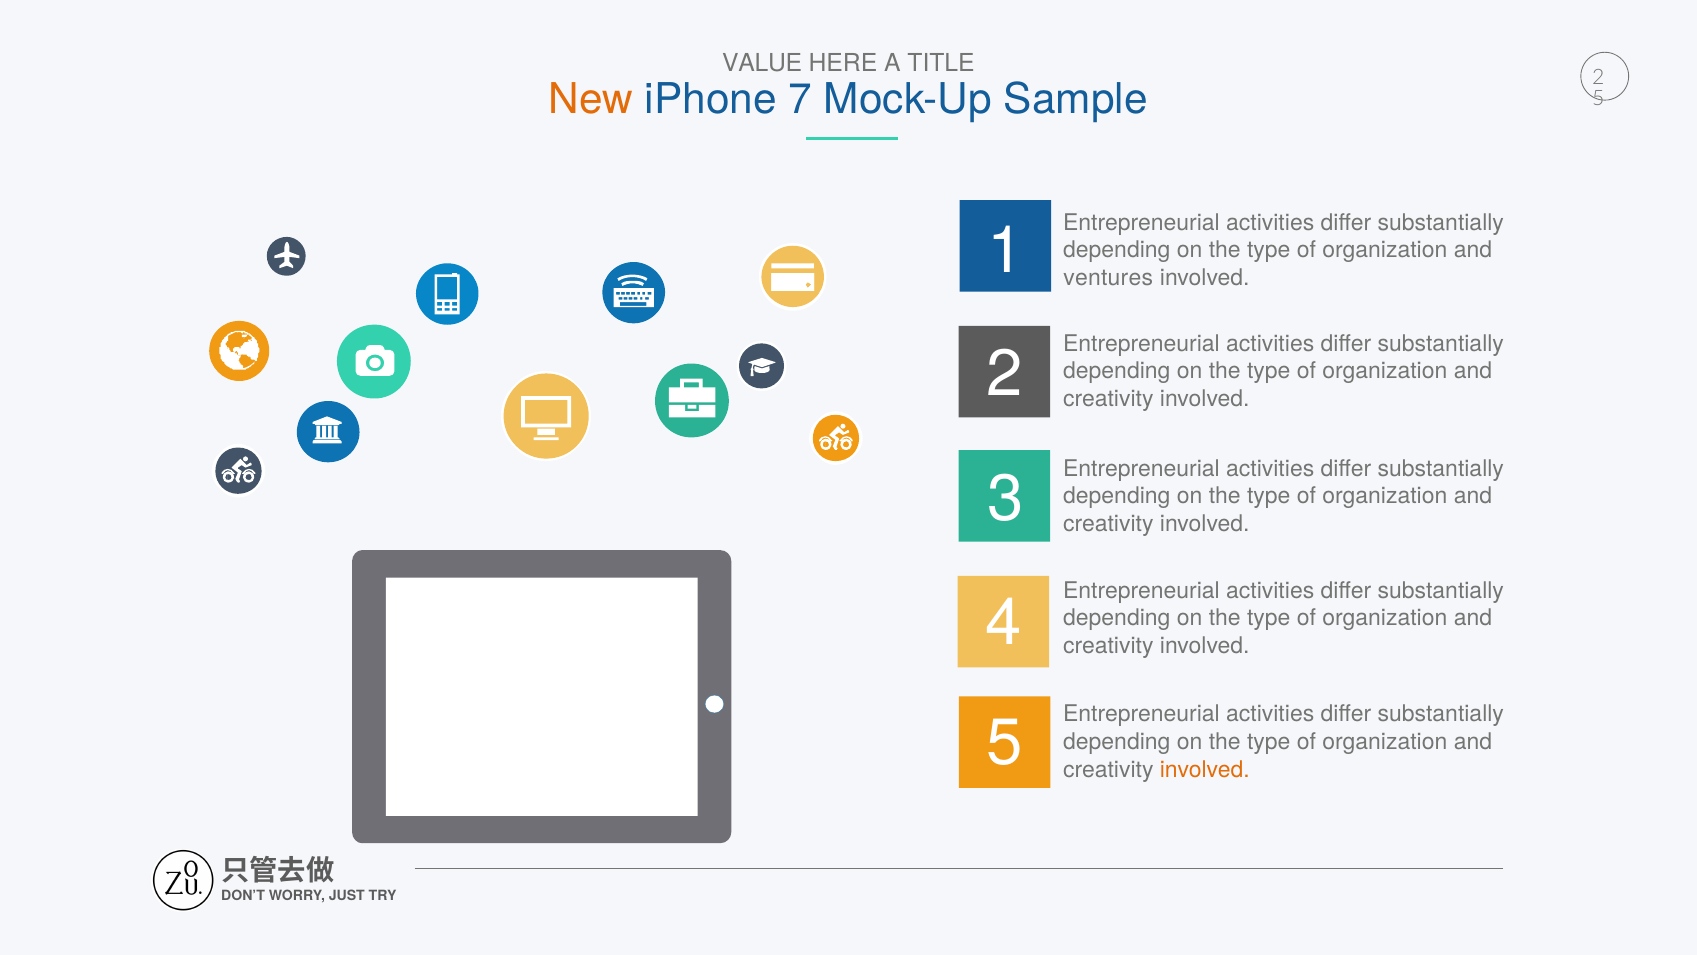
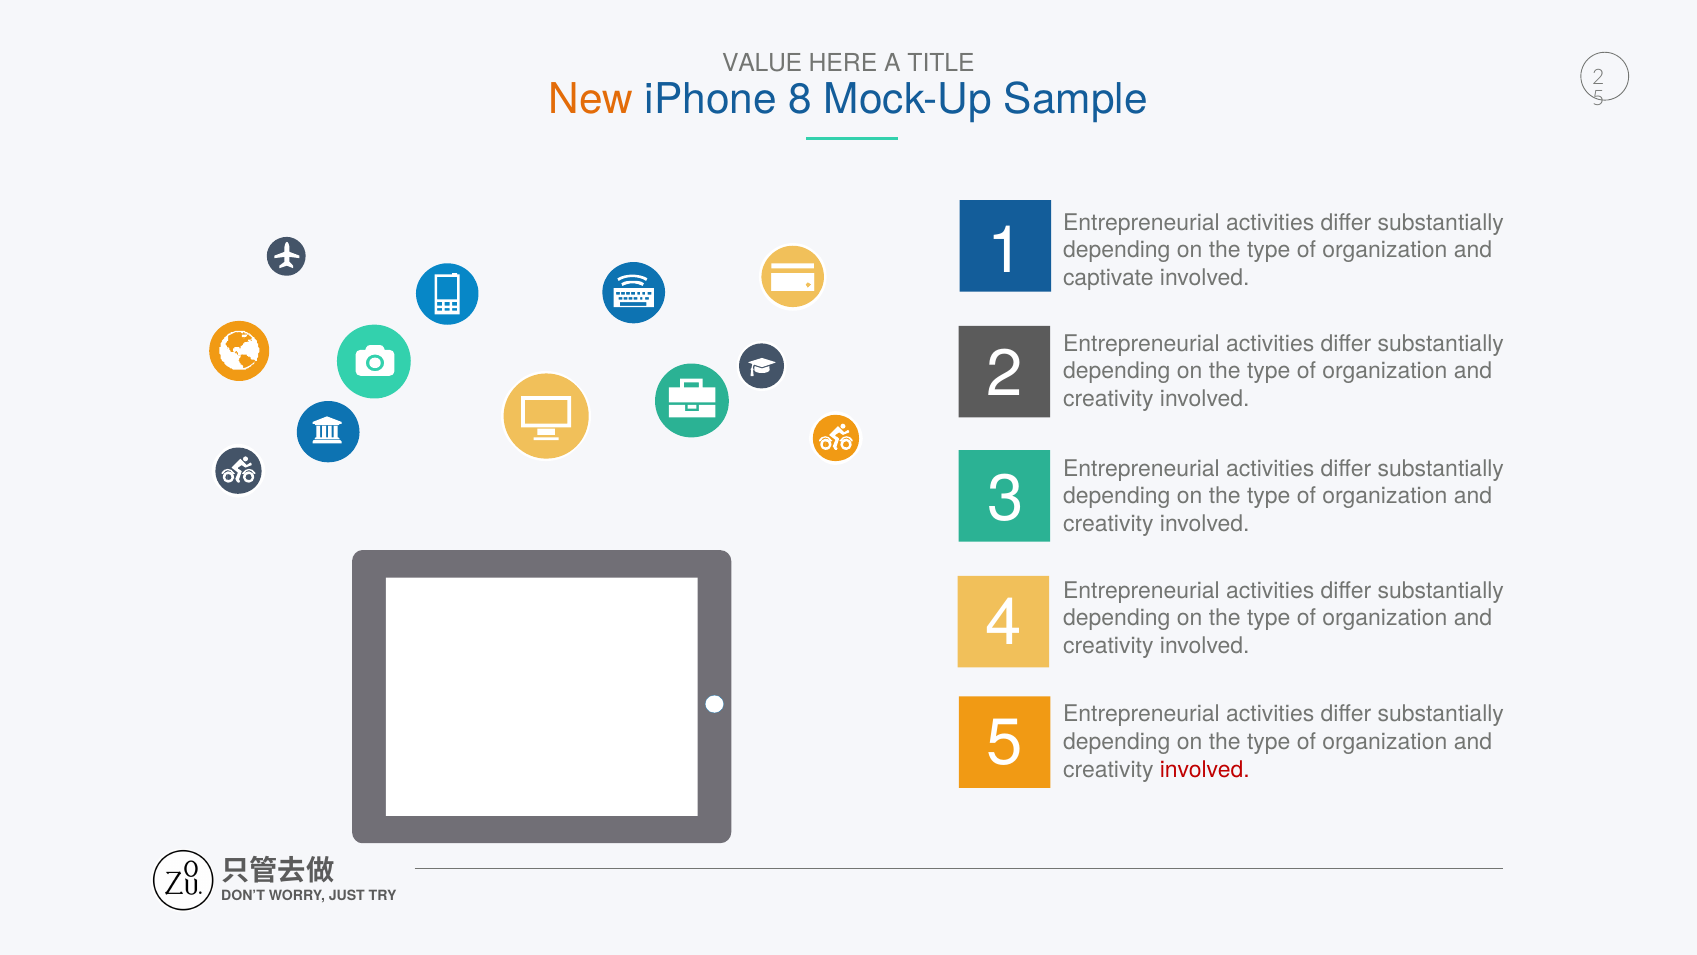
7: 7 -> 8 (800, 99)
ventures: ventures -> captivate (1108, 277)
involved colour: orange -> red (1205, 769)
